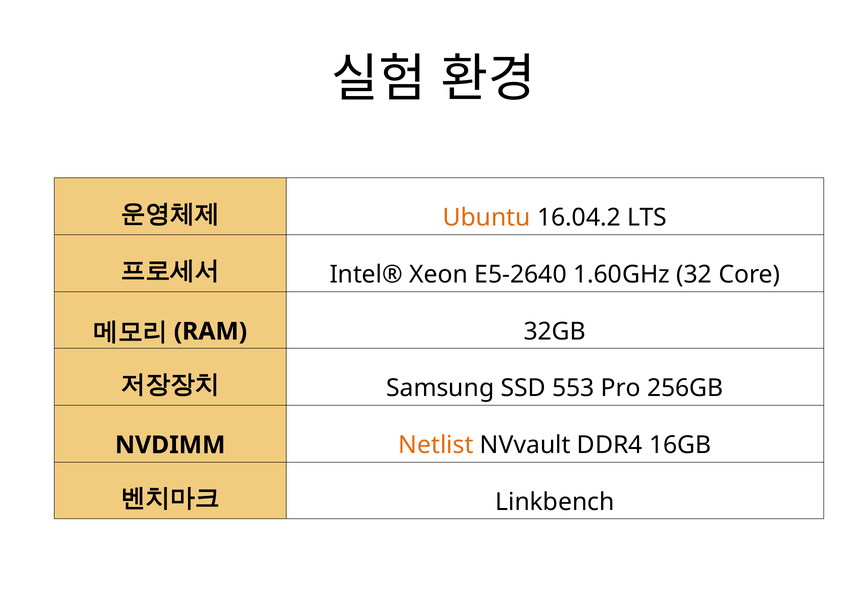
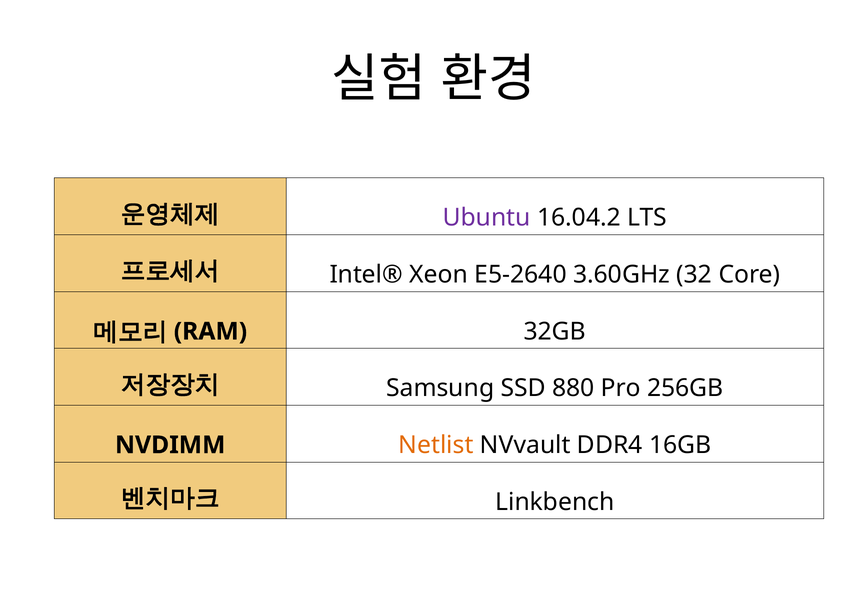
Ubuntu colour: orange -> purple (487, 218)
1.60GHz: 1.60GHz -> 3.60GHz (622, 275)
553: 553 -> 880 (573, 388)
